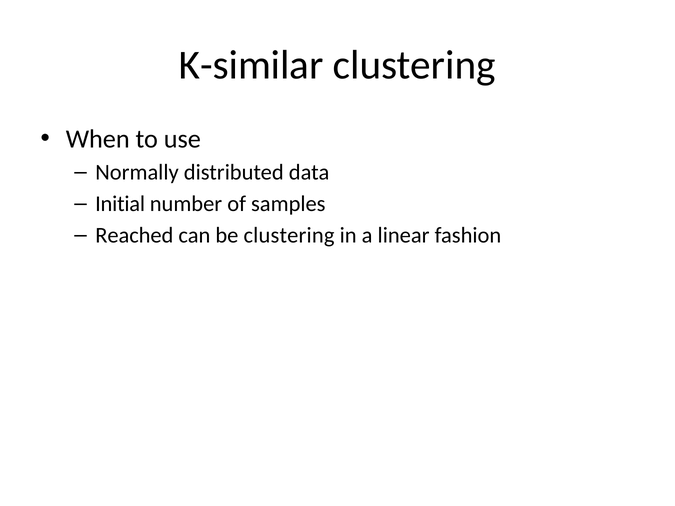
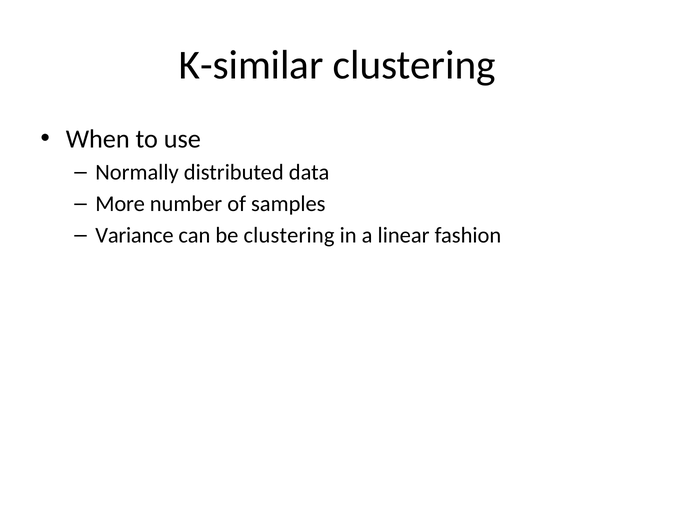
Initial: Initial -> More (120, 204)
Reached: Reached -> Variance (134, 235)
